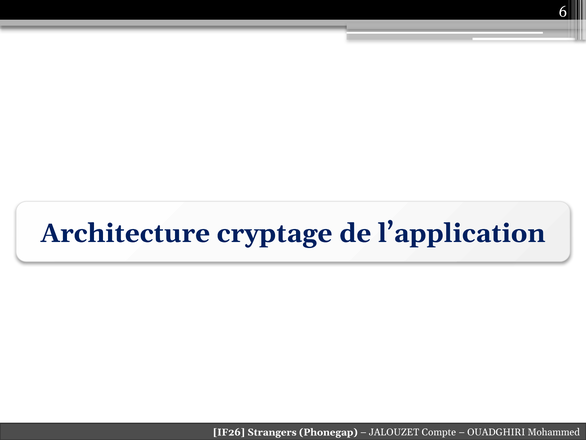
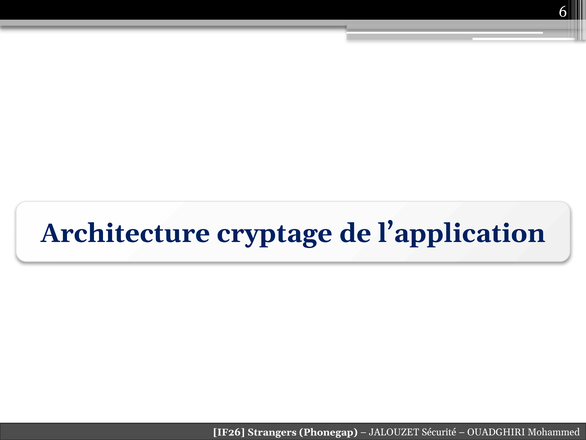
Compte: Compte -> Sécurité (439, 432)
